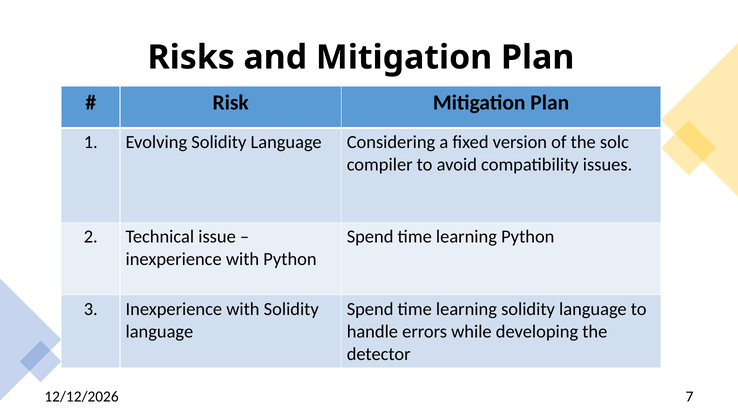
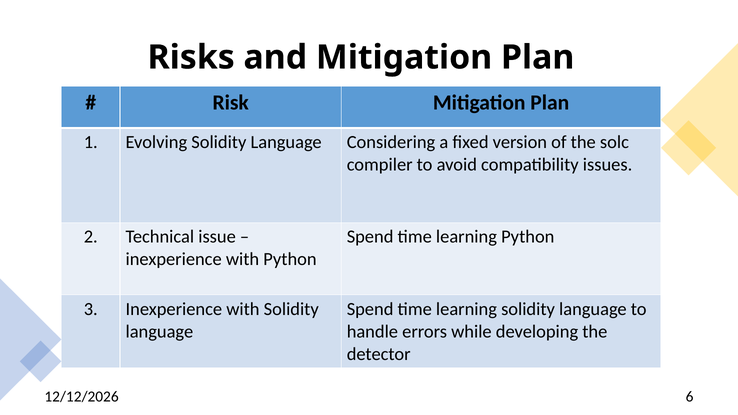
7: 7 -> 6 (690, 397)
